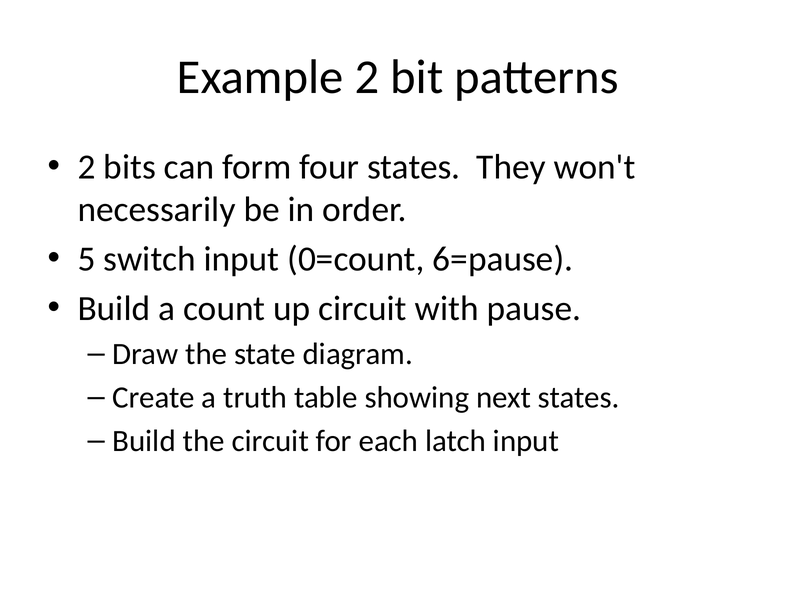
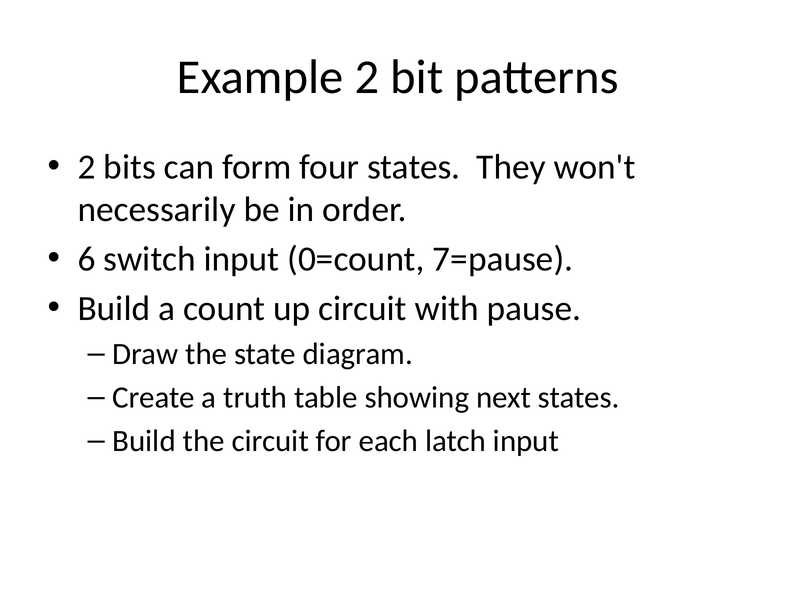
5: 5 -> 6 (87, 259)
6=pause: 6=pause -> 7=pause (503, 259)
